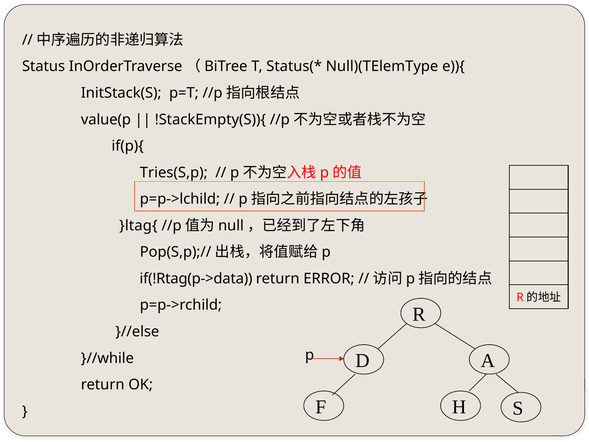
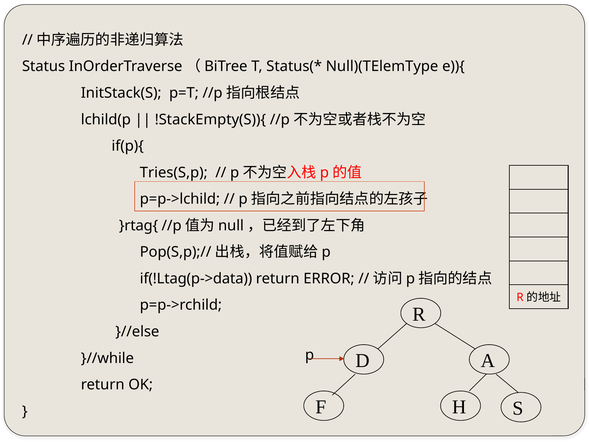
value(p: value(p -> lchild(p (106, 119)
}ltag{: }ltag{ -> }rtag{ (139, 225)
if(!Rtag(p->data: if(!Rtag(p->data -> if(!Ltag(p->data (196, 278)
